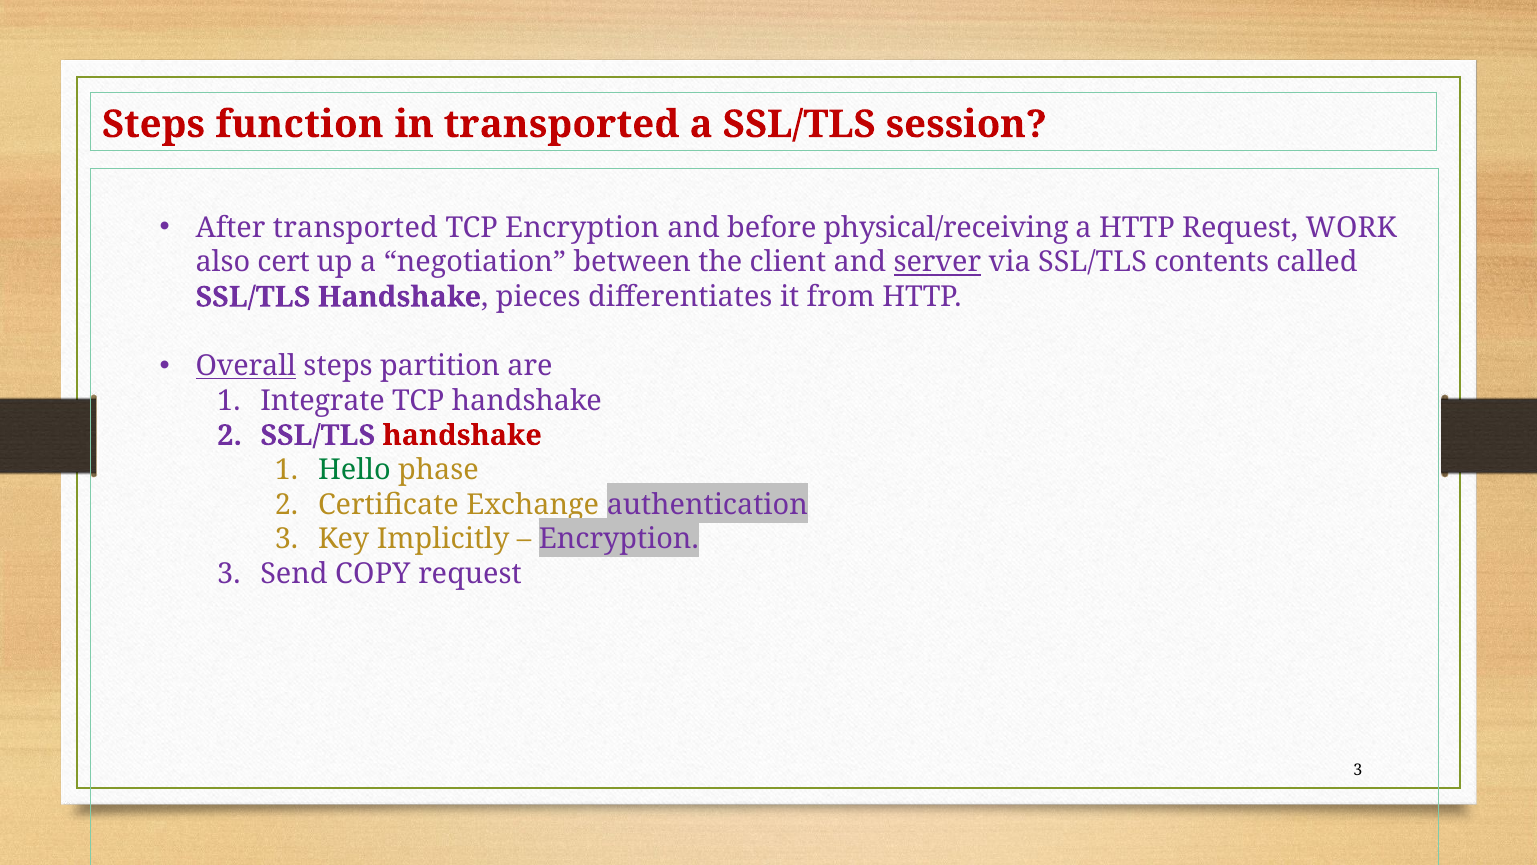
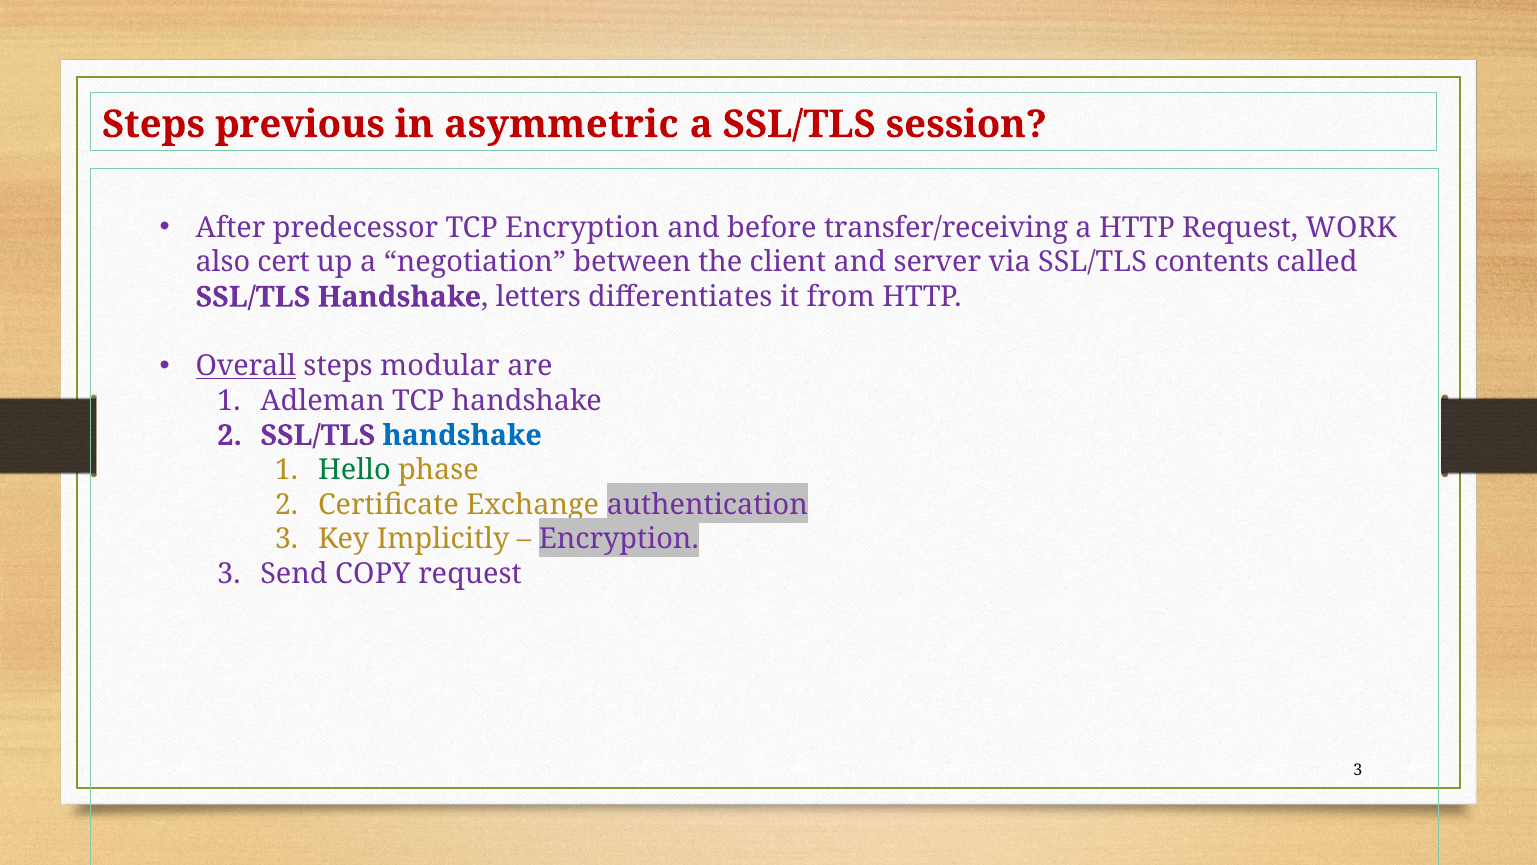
function: function -> previous (300, 124)
in transported: transported -> asymmetric (561, 124)
After transported: transported -> predecessor (356, 228)
physical/receiving: physical/receiving -> transfer/receiving (946, 228)
server underline: present -> none (937, 262)
pieces: pieces -> letters (538, 297)
partition: partition -> modular (440, 366)
Integrate: Integrate -> Adleman (323, 401)
handshake colour: red -> blue (462, 435)
